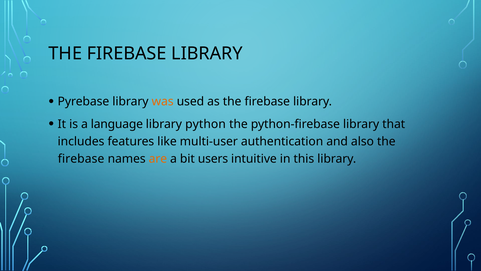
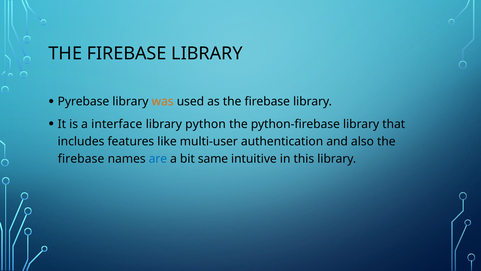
language: language -> interface (117, 124)
are colour: orange -> blue (158, 158)
users: users -> same (213, 158)
